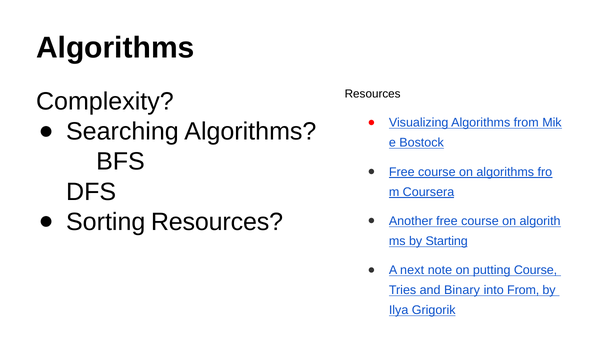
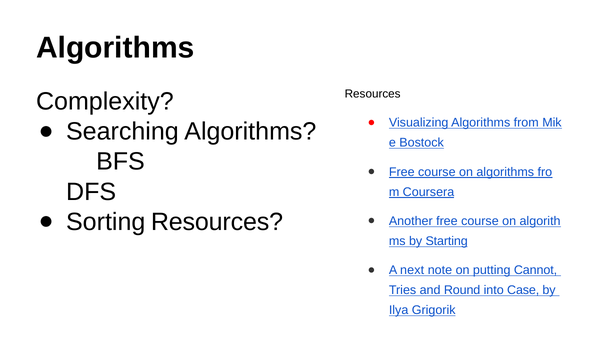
putting Course: Course -> Cannot (536, 270)
Binary: Binary -> Round (462, 290)
into From: From -> Case (523, 290)
